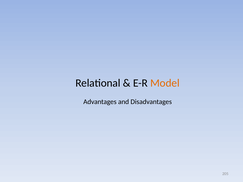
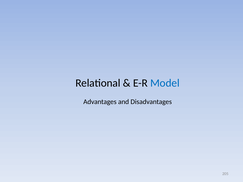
Model colour: orange -> blue (165, 83)
